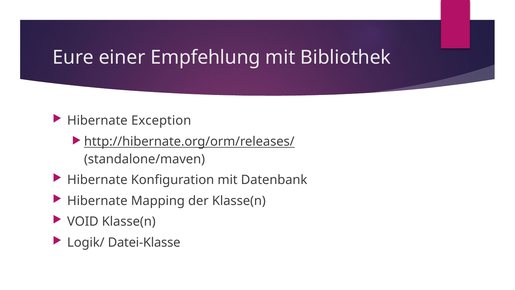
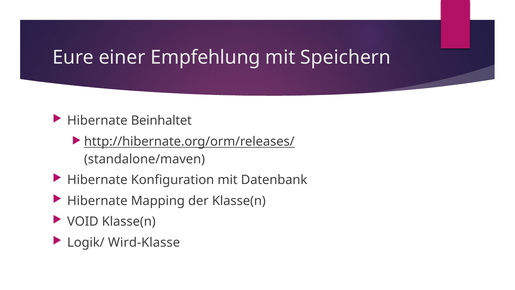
Bibliothek: Bibliothek -> Speichern (346, 57)
Exception: Exception -> Beinhaltet (161, 121)
Datei-Klasse: Datei-Klasse -> Wird-Klasse (144, 242)
